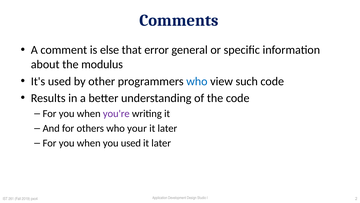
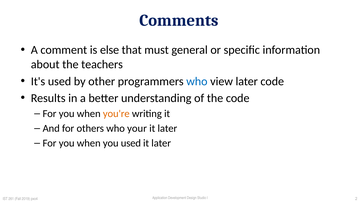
error: error -> must (157, 50)
modulus: modulus -> teachers (102, 64)
view such: such -> later (247, 81)
you're colour: purple -> orange (116, 113)
